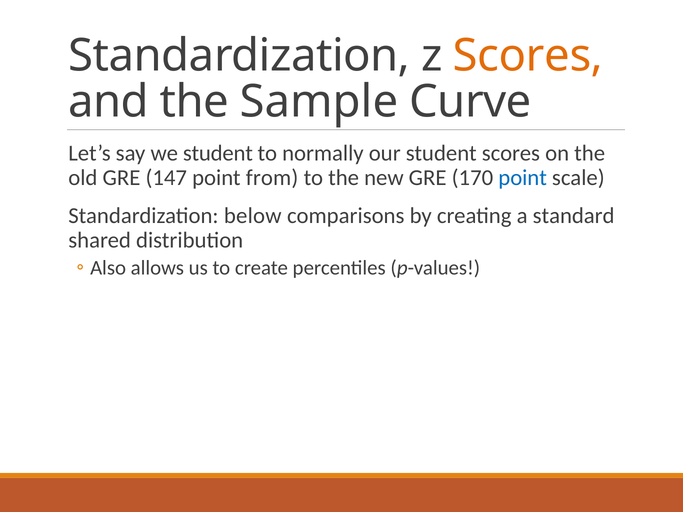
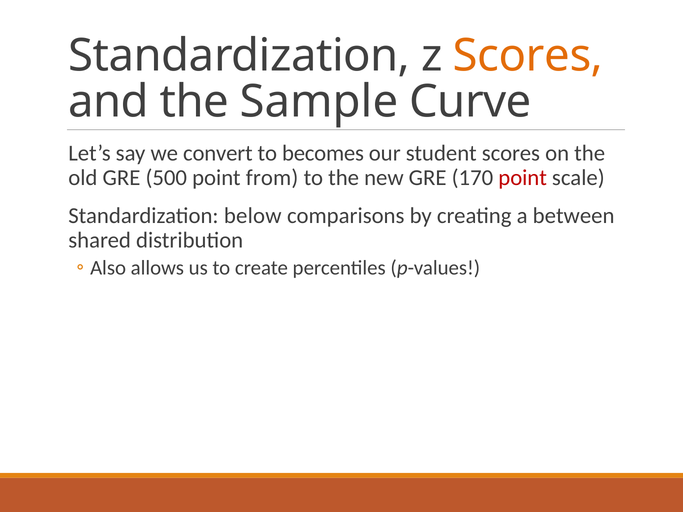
we student: student -> convert (218, 153)
normally: normally -> becomes (323, 153)
147: 147 -> 500 (166, 178)
point colour: blue -> red (523, 178)
standard: standard -> between (574, 216)
